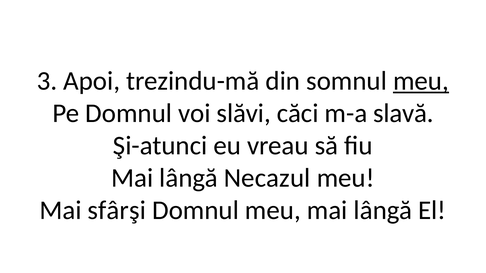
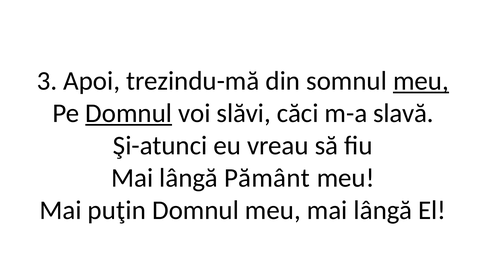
Domnul underline: none -> present (129, 113)
Necazul: Necazul -> Pământ (267, 178)
sfârşi: sfârşi -> puţin (117, 211)
